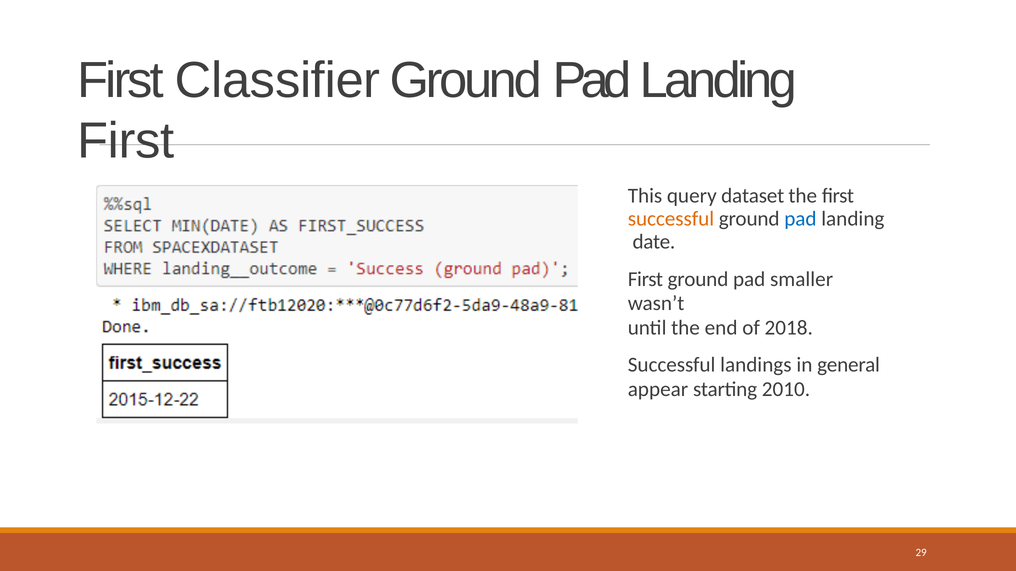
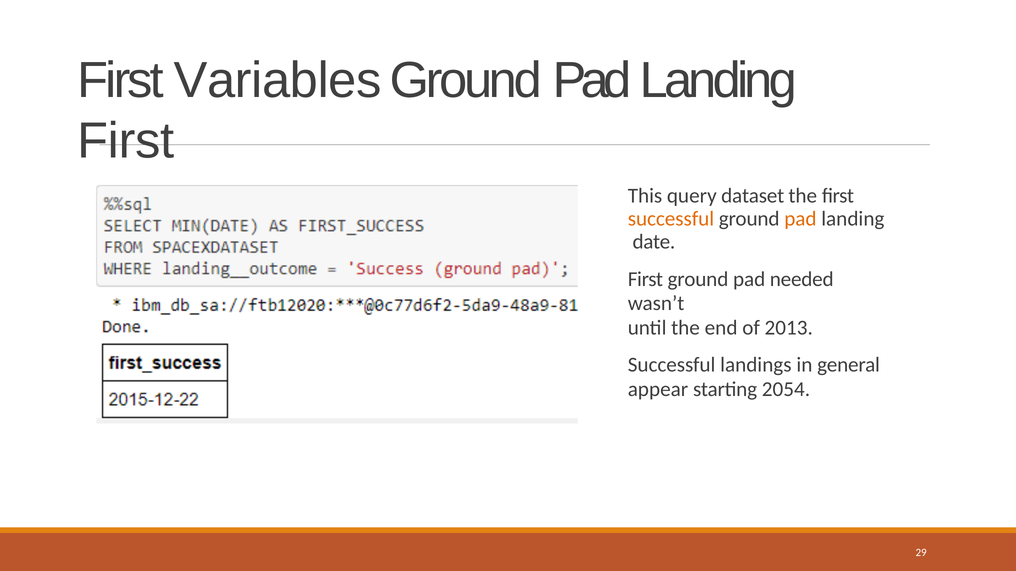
Classifier: Classifier -> Variables (278, 80)
pad colour: blue -> orange (800, 219)
smaller: smaller -> needed (802, 279)
2018: 2018 -> 2013 (789, 328)
2010: 2010 -> 2054 (786, 390)
